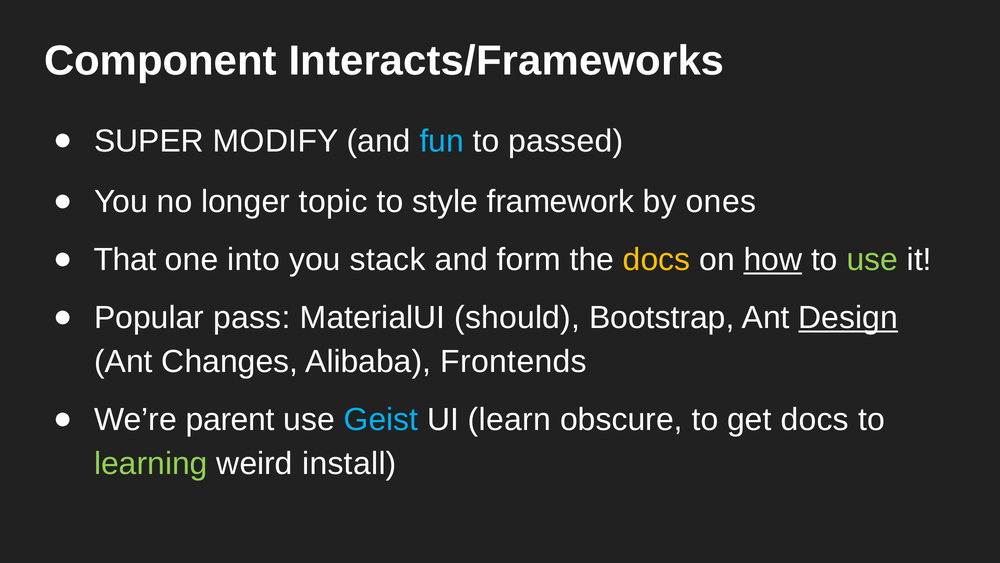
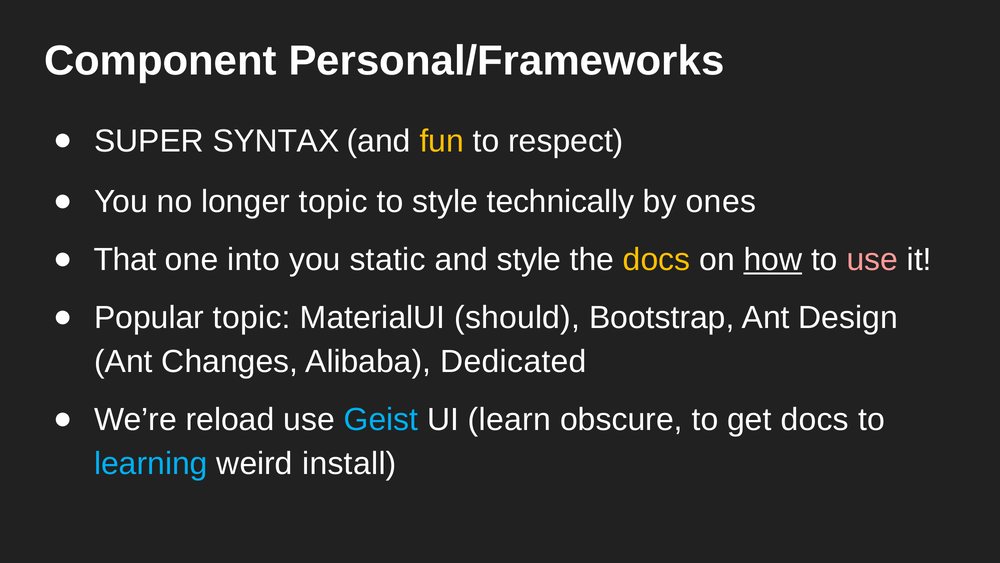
Interacts/Frameworks: Interacts/Frameworks -> Personal/Frameworks (506, 61)
MODIFY: MODIFY -> SYNTAX (276, 141)
fun colour: light blue -> yellow (442, 141)
passed: passed -> respect (566, 141)
framework: framework -> technically (561, 202)
stack: stack -> static (388, 260)
and form: form -> style (529, 260)
use colour: light green -> pink (872, 260)
Popular pass: pass -> topic (252, 317)
Design underline: present -> none (848, 317)
Frontends: Frontends -> Dedicated (514, 361)
parent: parent -> reload (230, 419)
learning colour: light green -> light blue (151, 463)
